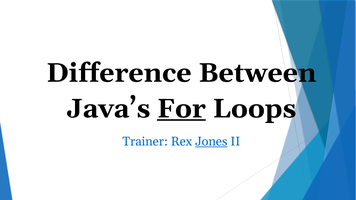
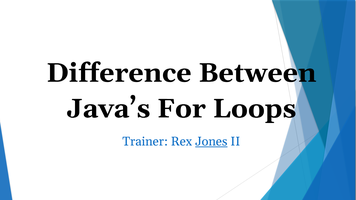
For underline: present -> none (181, 109)
